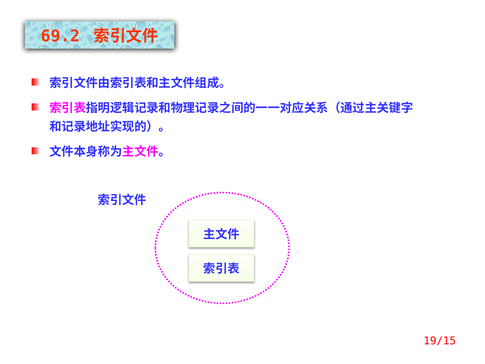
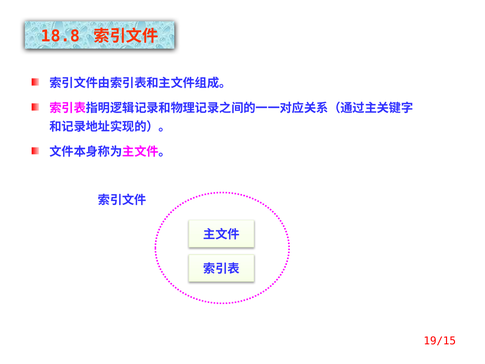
69.2: 69.2 -> 18.8 (60, 36)
